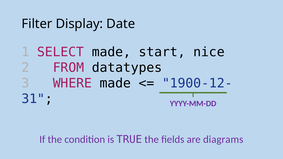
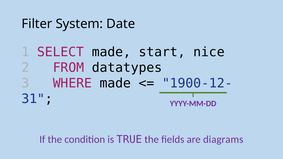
Display: Display -> System (79, 24)
